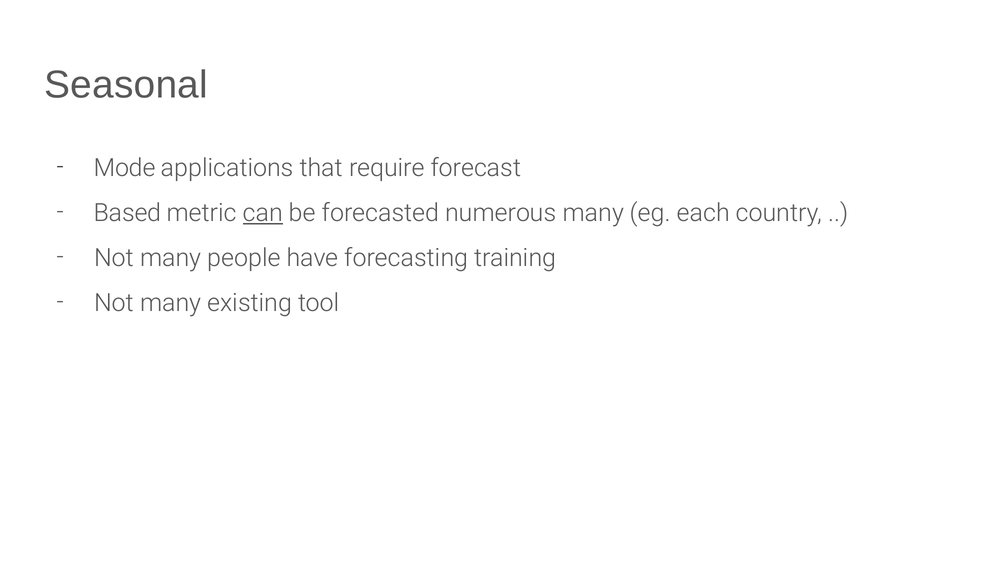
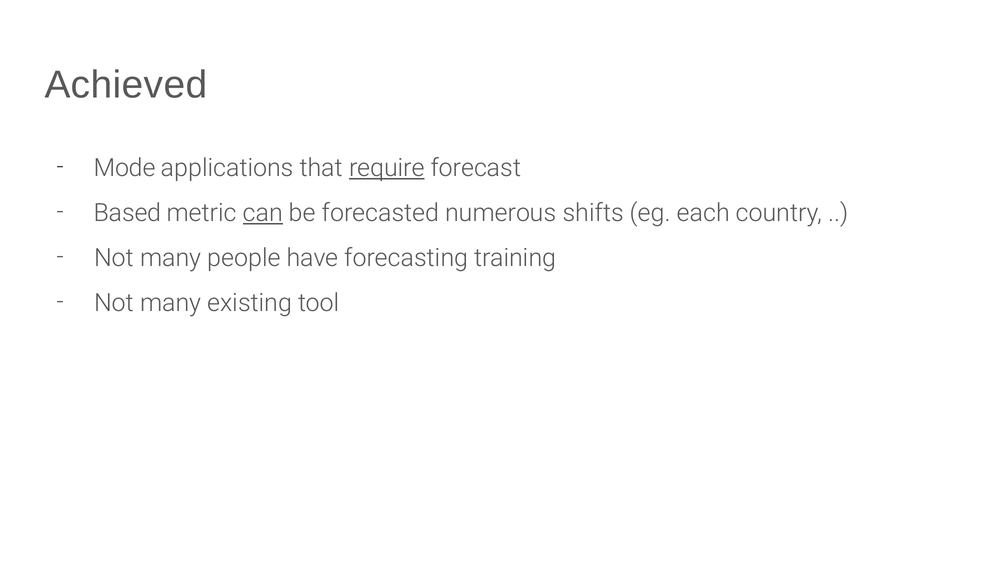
Seasonal: Seasonal -> Achieved (126, 85)
require underline: none -> present (387, 168)
numerous many: many -> shifts (593, 213)
